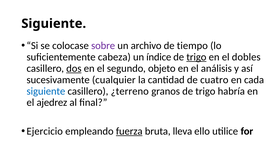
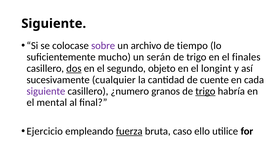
cabeza: cabeza -> mucho (114, 57)
índice: índice -> serán (159, 57)
trigo underline: present -> none (196, 57)
dobles: dobles -> finales (246, 57)
análisis: análisis -> longint (216, 68)
cuatro: cuatro -> cuente (214, 80)
siguiente colour: blue -> purple (46, 91)
¿terreno: ¿terreno -> ¿numero (130, 91)
trigo underline: none -> present (205, 91)
ajedrez: ajedrez -> mental (52, 102)
lleva: lleva -> caso (182, 131)
